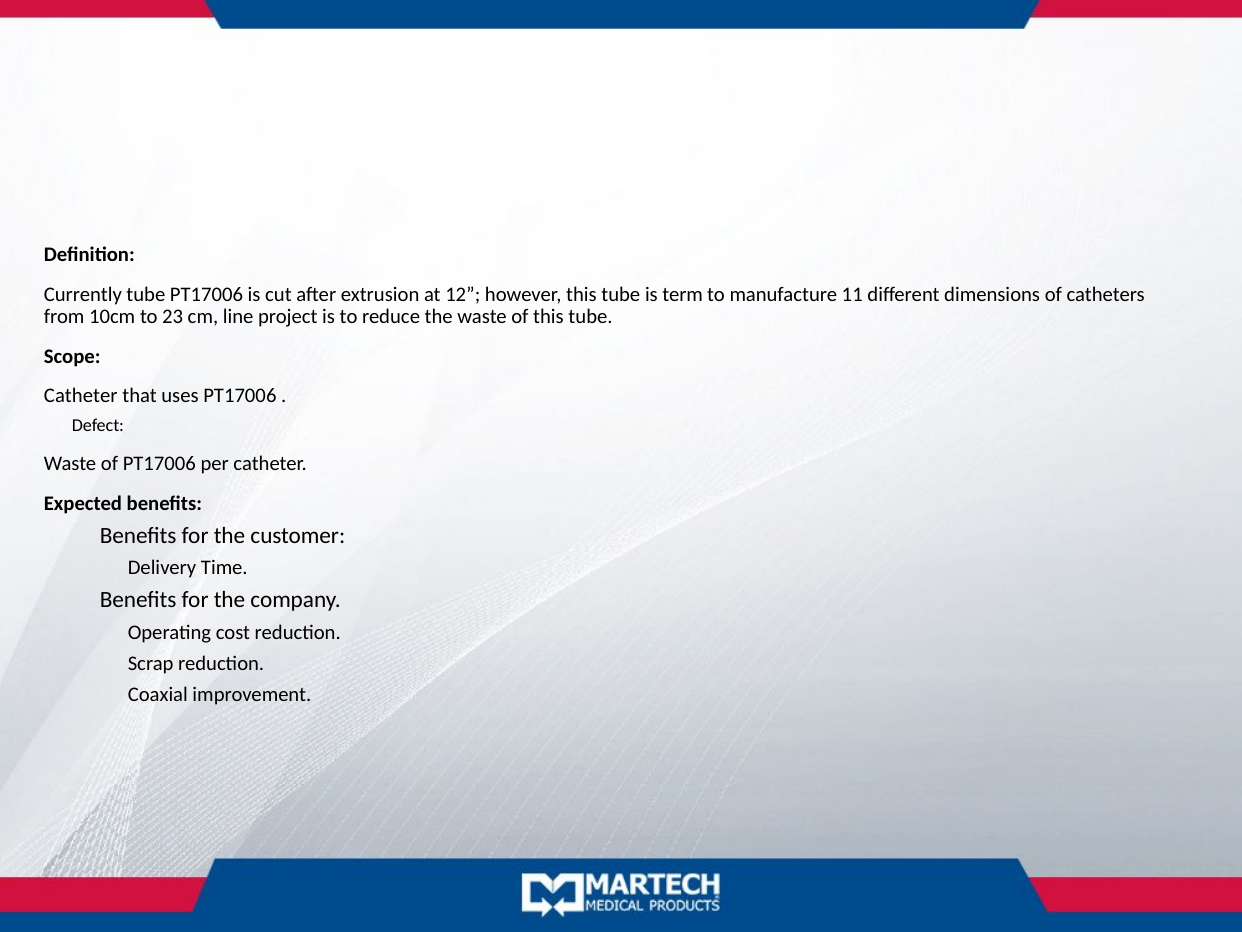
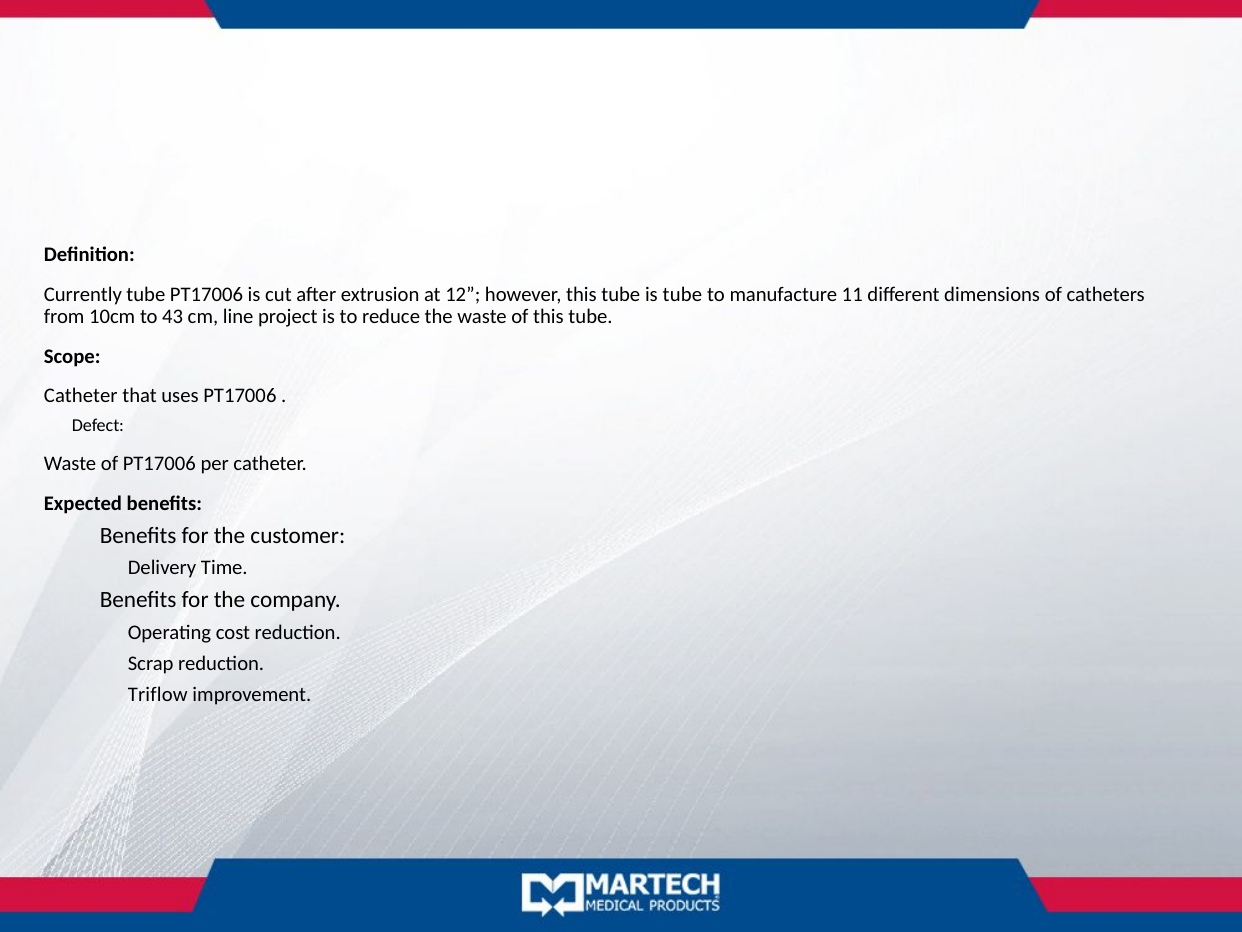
is term: term -> tube (682, 294)
23: 23 -> 43 (173, 317)
Coaxial: Coaxial -> Triflow (158, 694)
